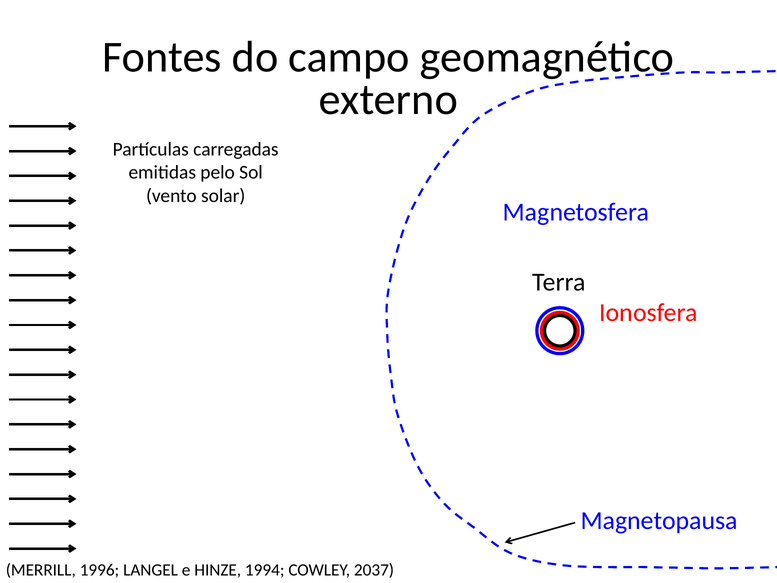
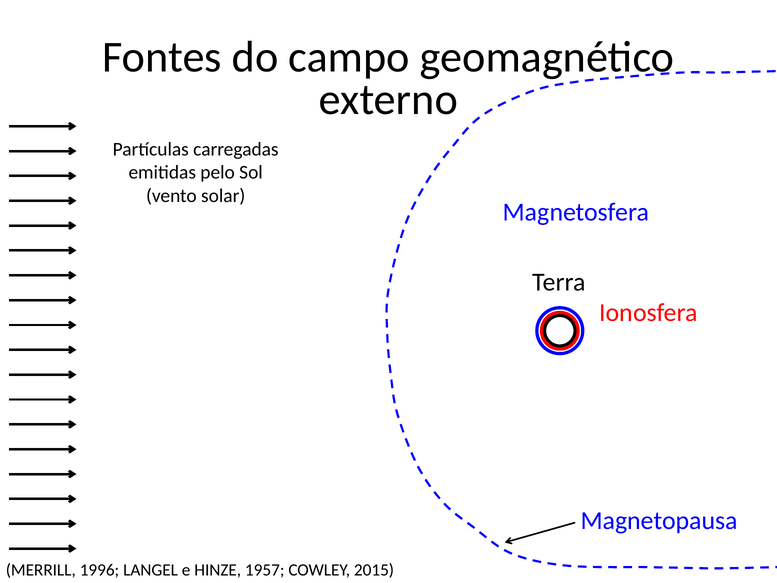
1994: 1994 -> 1957 (265, 570)
2037: 2037 -> 2015 (374, 570)
